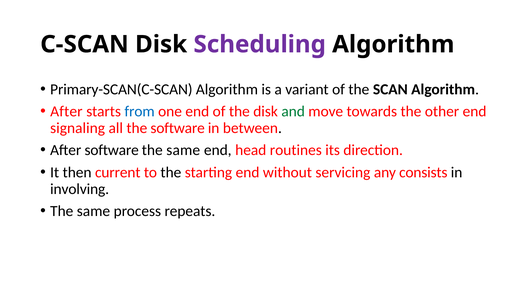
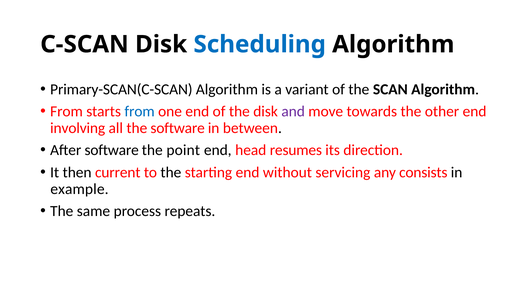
Scheduling colour: purple -> blue (260, 44)
After: After -> From (67, 111)
and colour: green -> purple (293, 111)
signaling: signaling -> involving (78, 128)
same: same -> point (183, 150)
routines: routines -> resumes (296, 150)
involving: involving -> example (79, 189)
